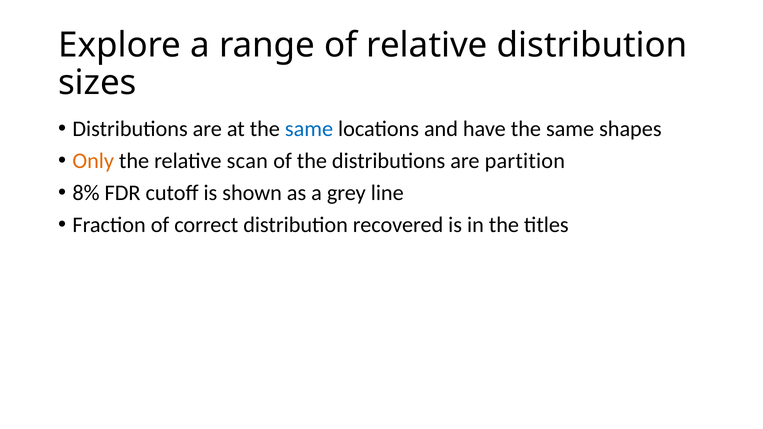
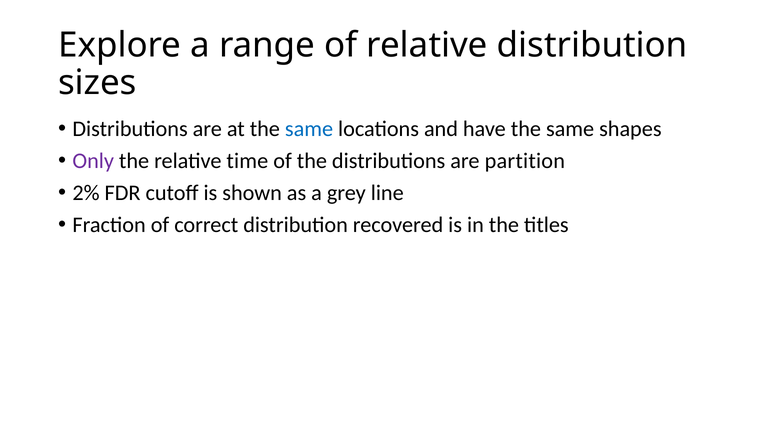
Only colour: orange -> purple (93, 161)
scan: scan -> time (247, 161)
8%: 8% -> 2% (86, 193)
